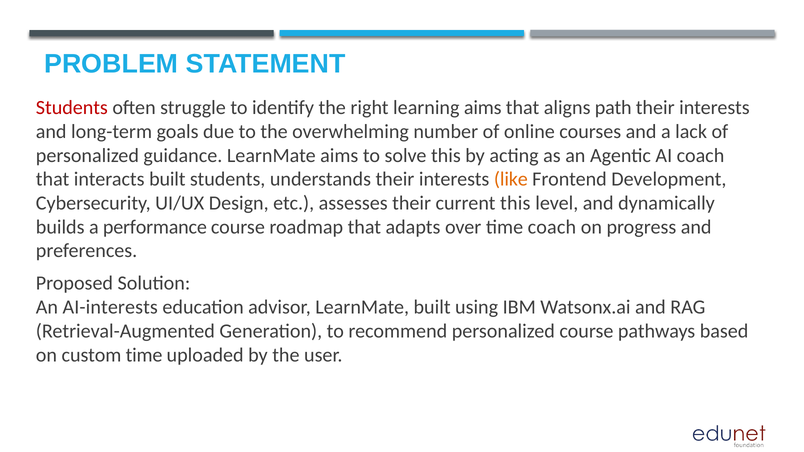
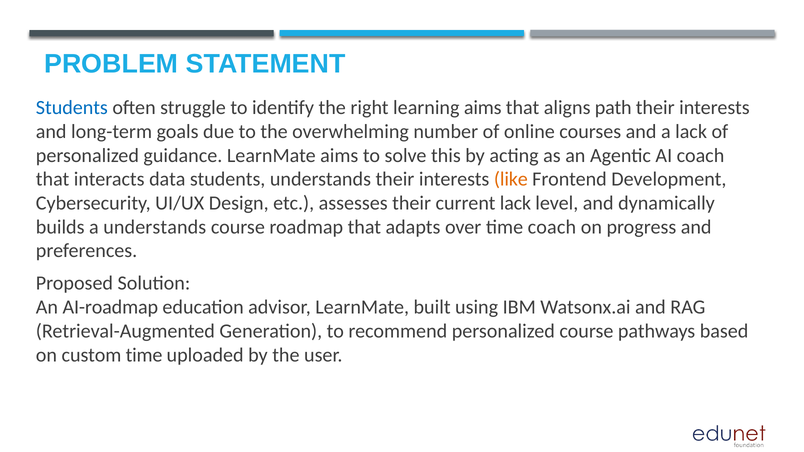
Students colour: red -> blue (72, 108)
interacts built: built -> data (167, 179)
current this: this -> lack (515, 203)
a performance: performance -> understands (155, 227)
AI-interests: AI-interests -> AI-roadmap (110, 307)
